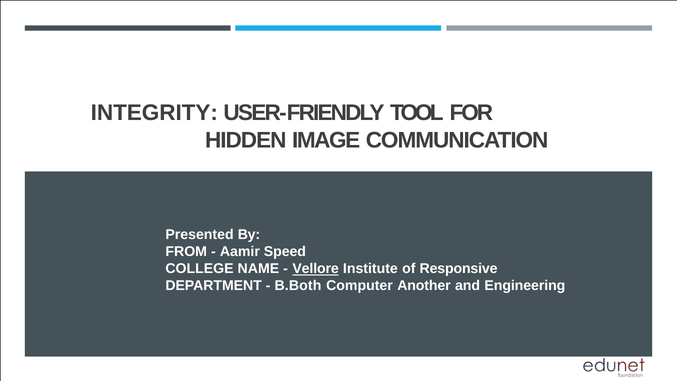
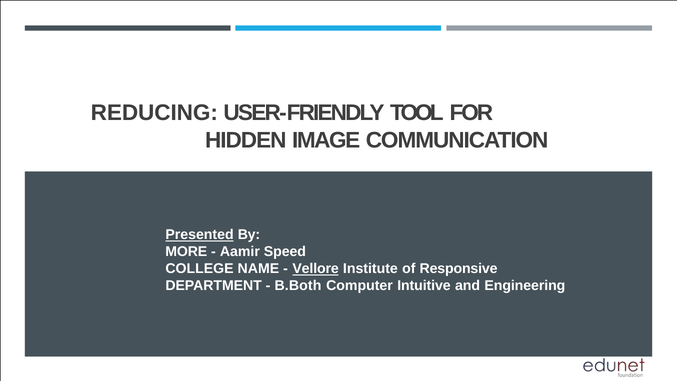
INTEGRITY: INTEGRITY -> REDUCING (154, 113)
Presented underline: none -> present (200, 235)
FROM: FROM -> MORE (186, 252)
Another: Another -> Intuitive (424, 286)
